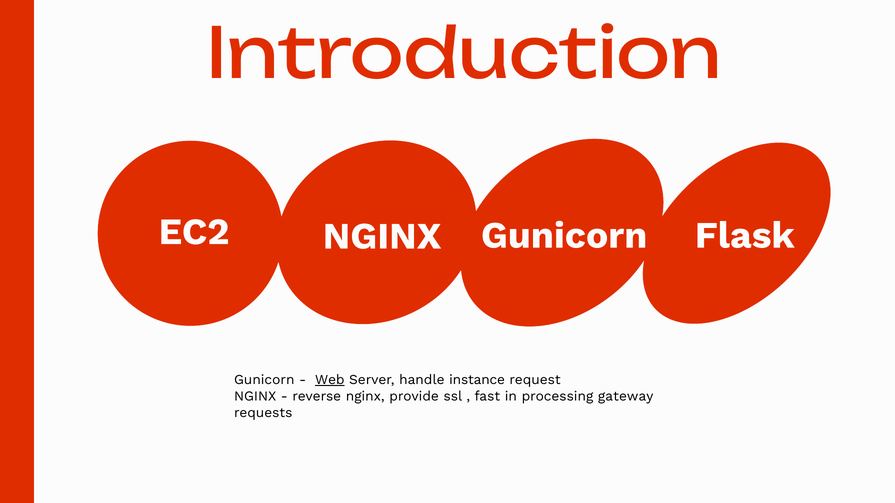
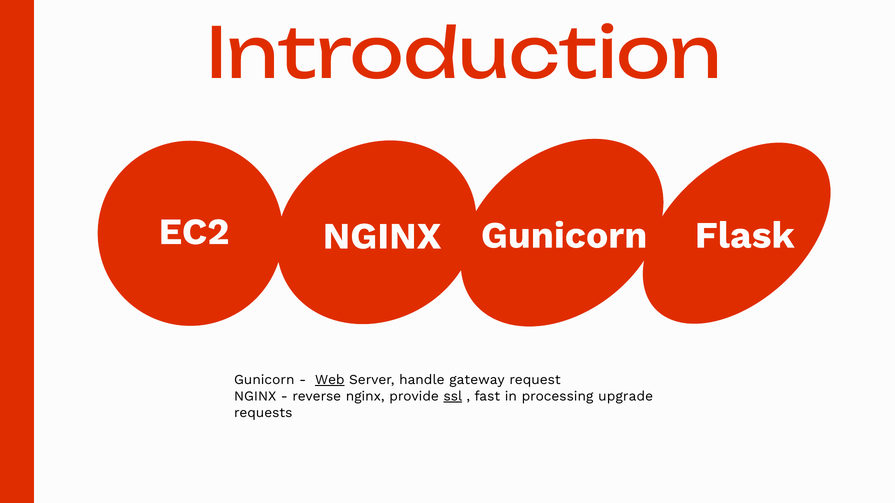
instance: instance -> gateway (477, 380)
ssl underline: none -> present (453, 397)
gateway: gateway -> upgrade (626, 397)
